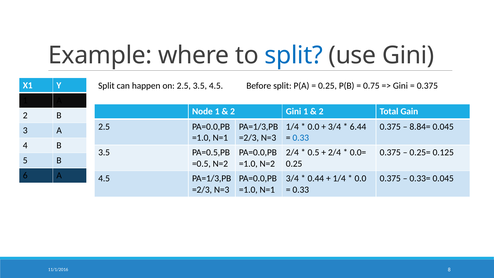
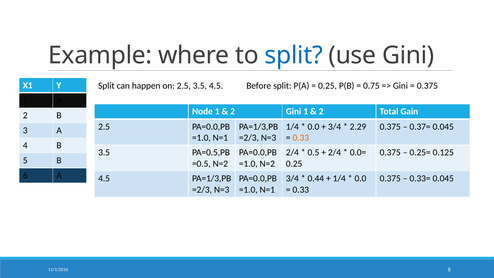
6.44: 6.44 -> 2.29 (358, 127)
8.84=: 8.84= -> 0.37= (420, 127)
0.33 colour: blue -> orange (301, 138)
